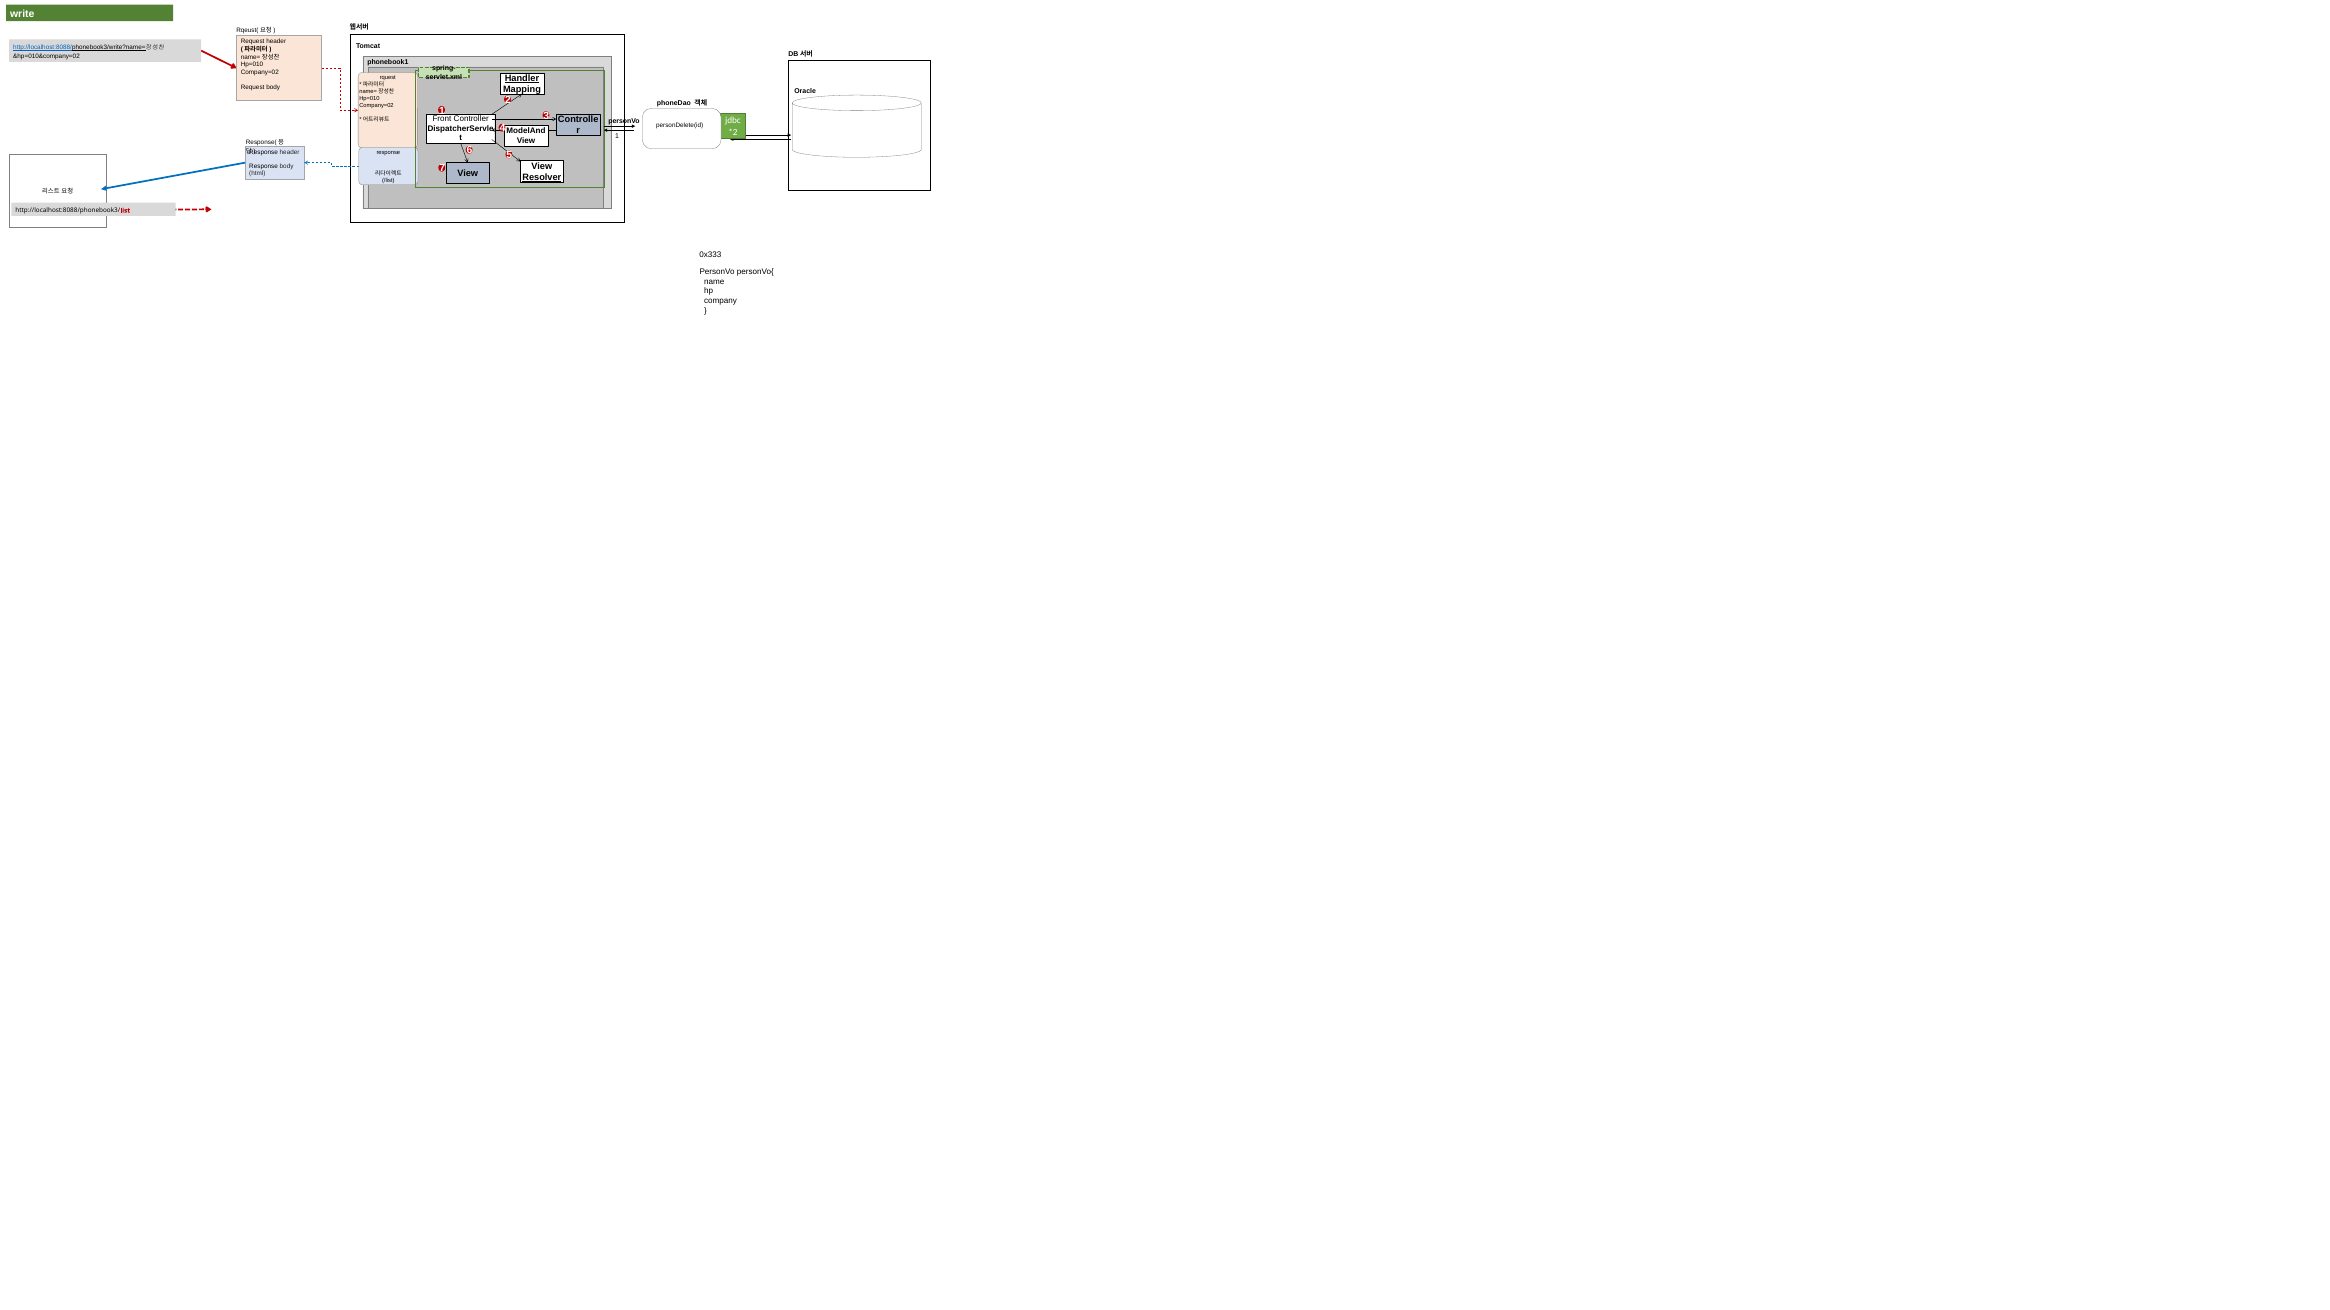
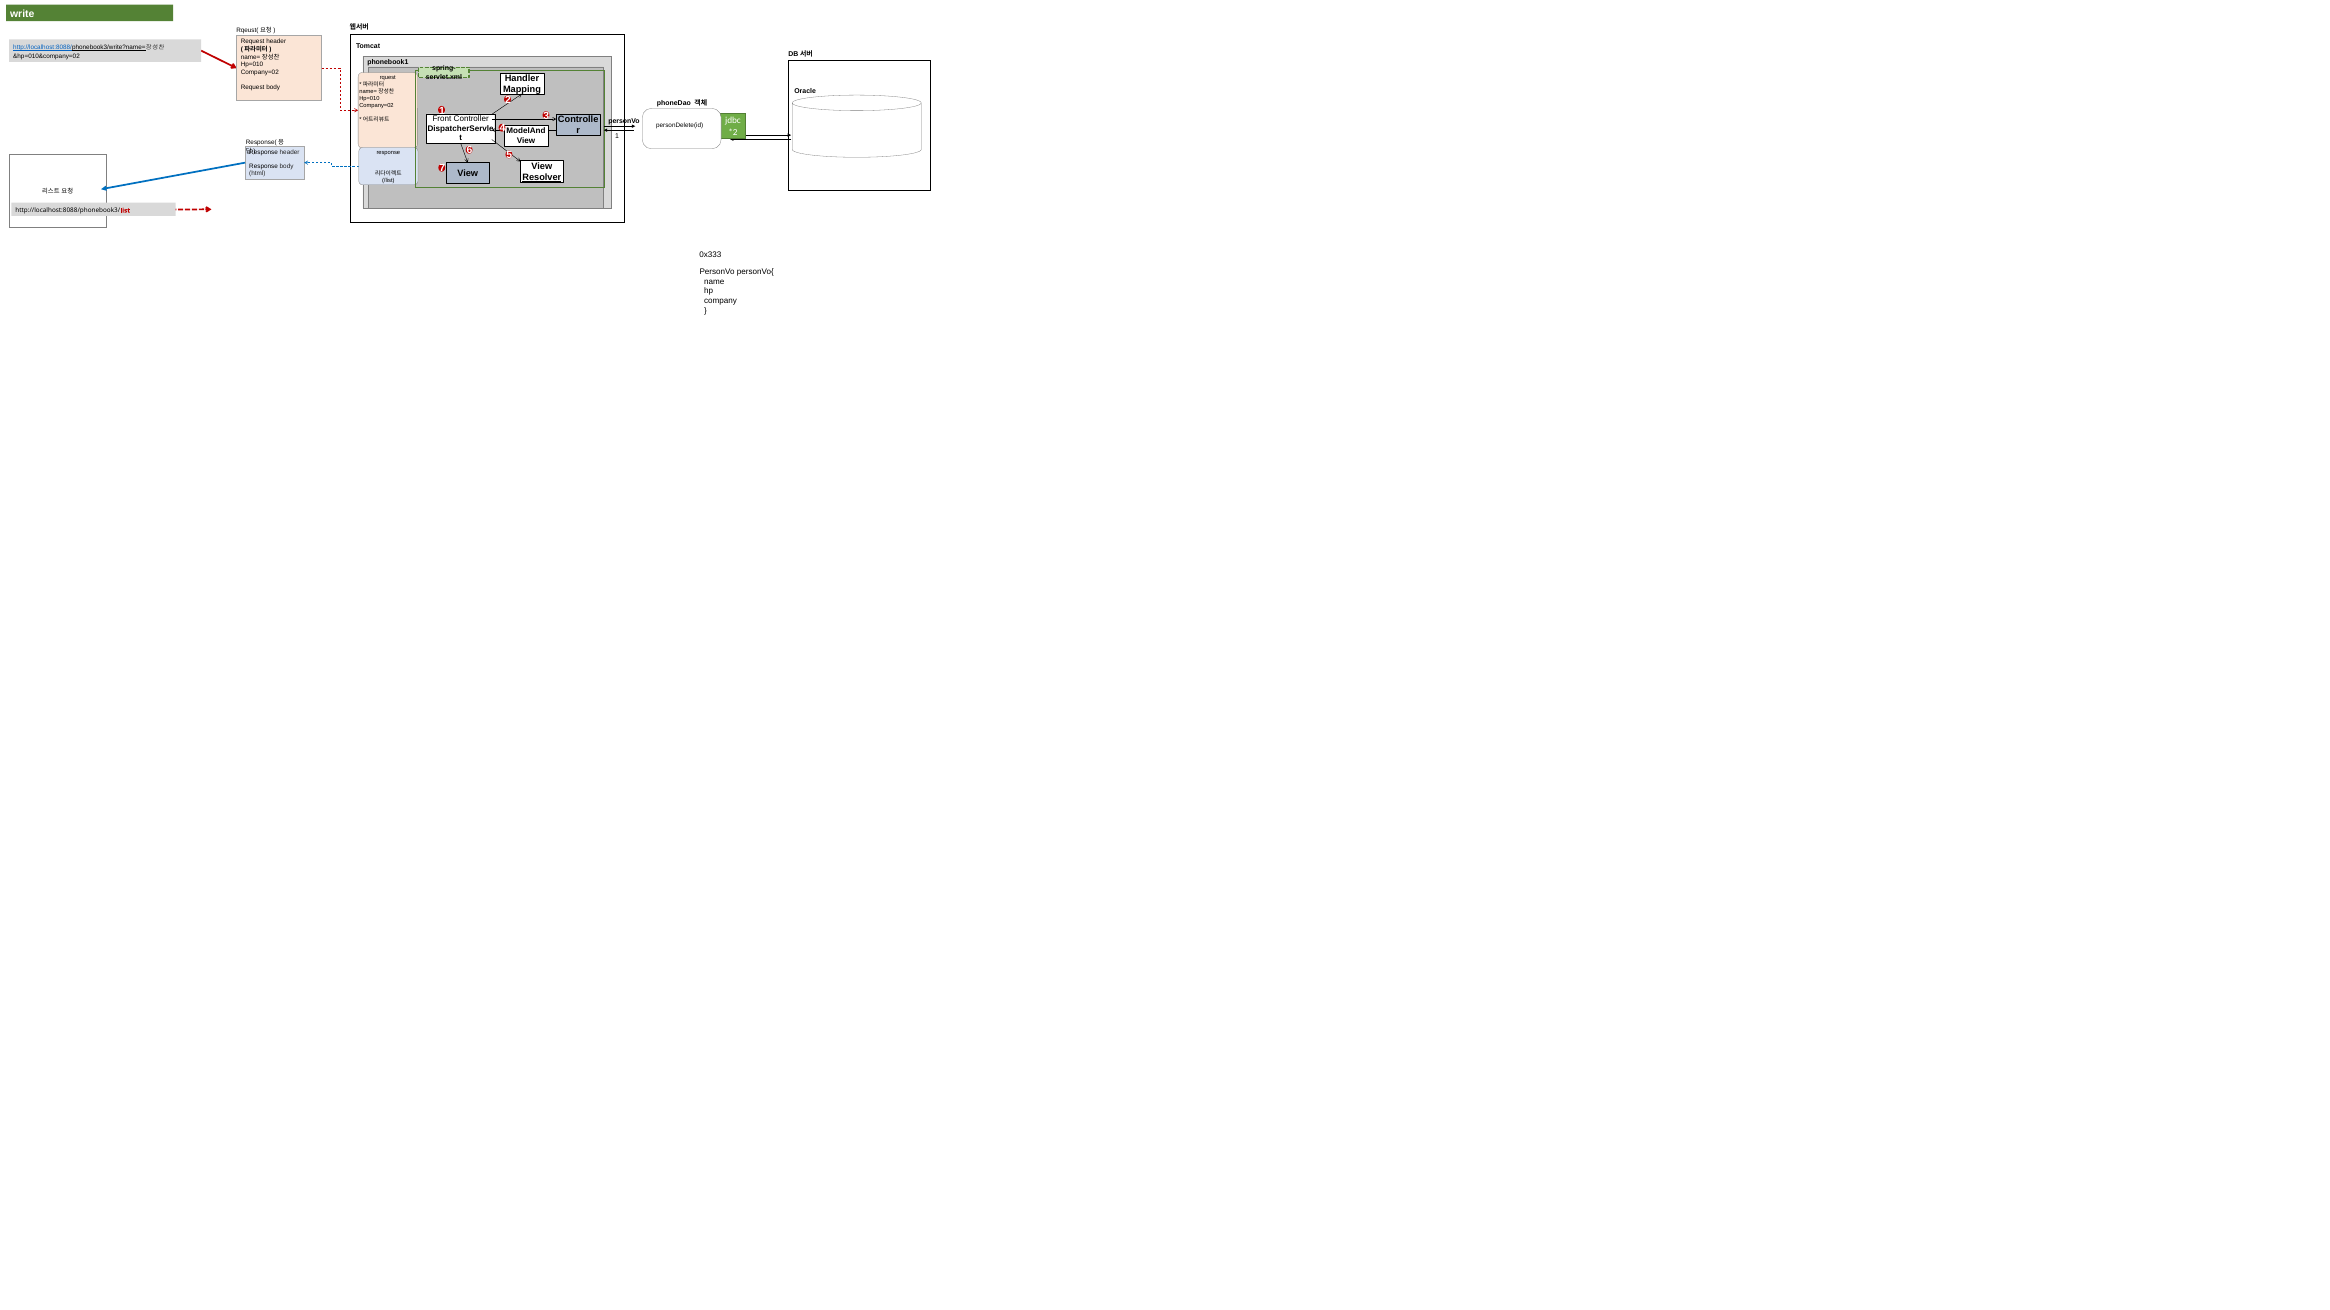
Handler underline: present -> none (522, 79)
